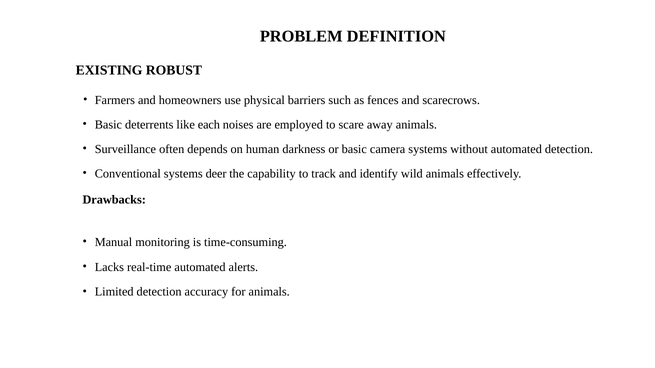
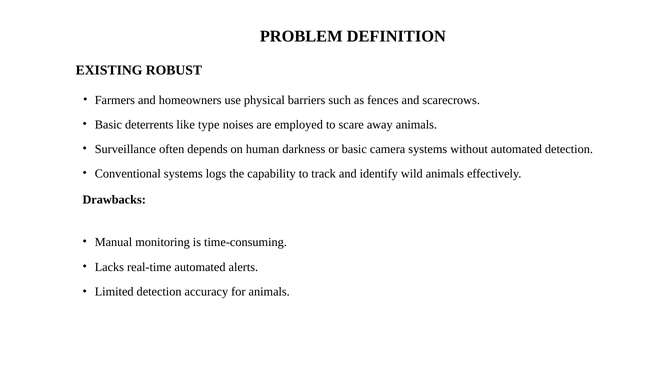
each: each -> type (209, 125)
deer: deer -> logs (216, 174)
